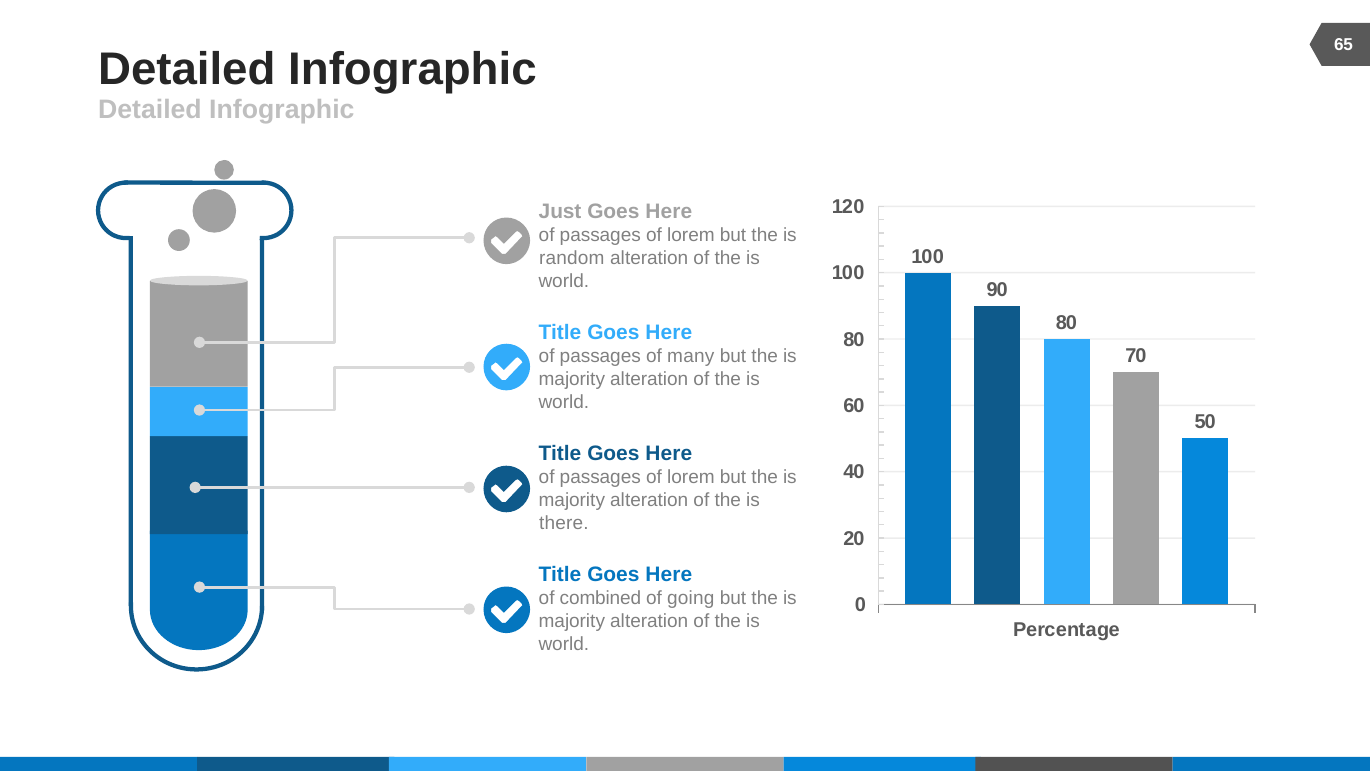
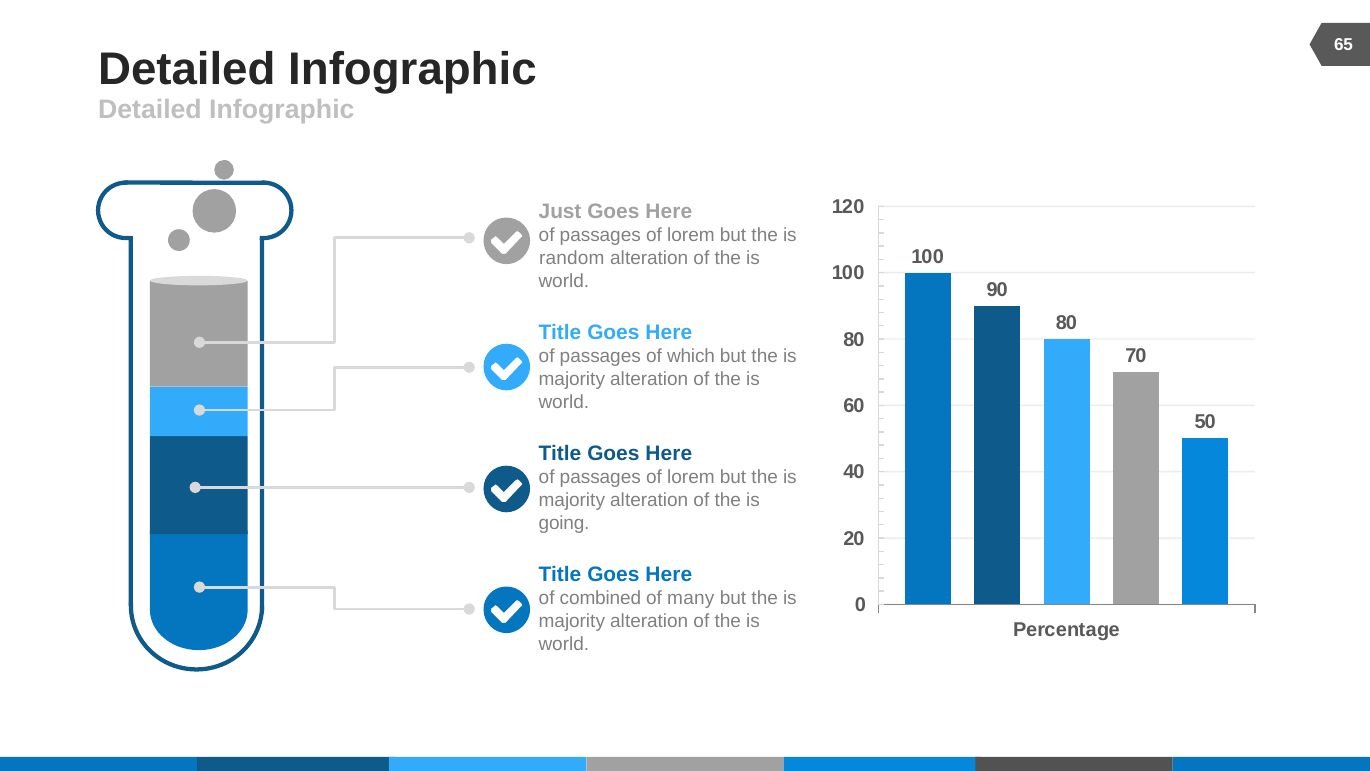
many: many -> which (691, 356)
there: there -> going (564, 523)
going: going -> many (691, 598)
